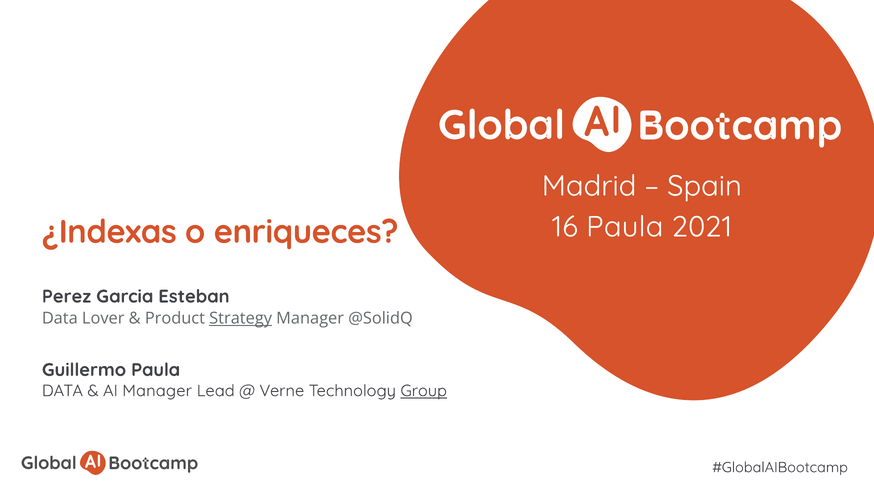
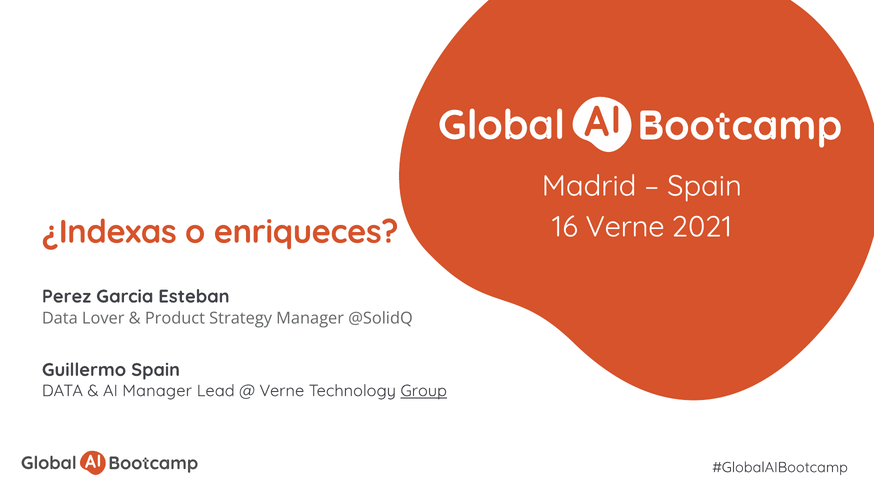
16 Paula: Paula -> Verne (625, 227)
Strategy underline: present -> none (241, 318)
Guillermo Paula: Paula -> Spain (156, 370)
